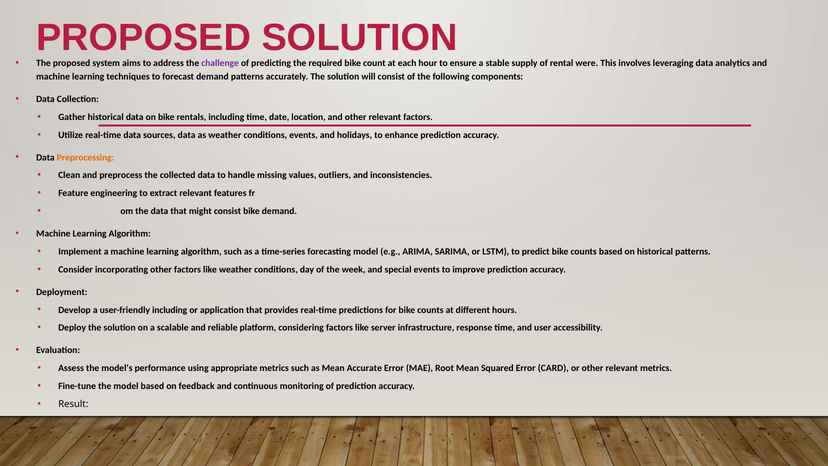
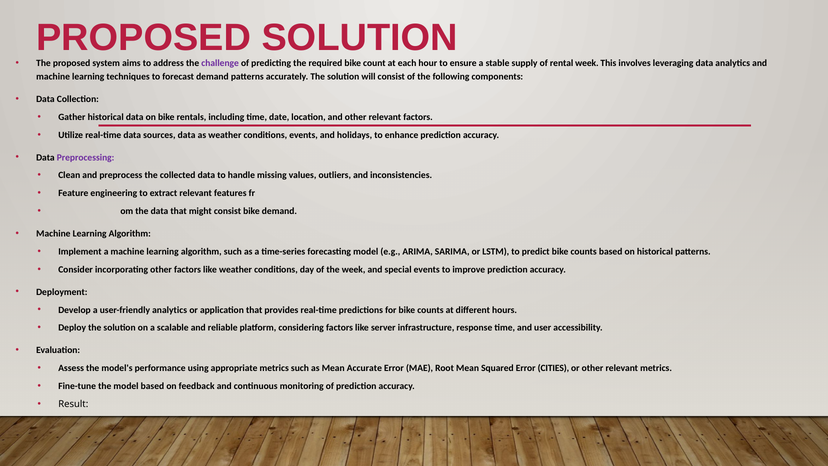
rental were: were -> week (587, 63)
Preprocessing colour: orange -> purple (86, 157)
user-friendly including: including -> analytics (170, 310)
CARD: CARD -> CITIES (553, 368)
